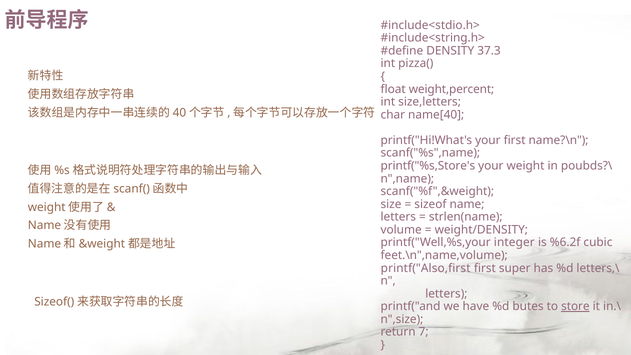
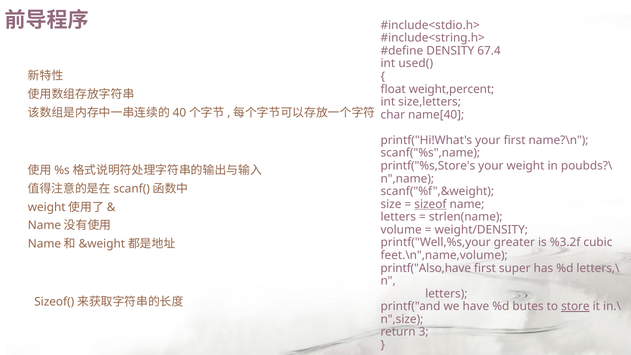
37.3: 37.3 -> 67.4 (489, 51)
pizza(: pizza( -> used( (416, 64)
sizeof underline: none -> present (430, 204)
integer: integer -> greater (514, 243)
%6.2f: %6.2f -> %3.2f (565, 243)
printf("Also,first: printf("Also,first -> printf("Also,have (426, 268)
7: 7 -> 3 (424, 332)
